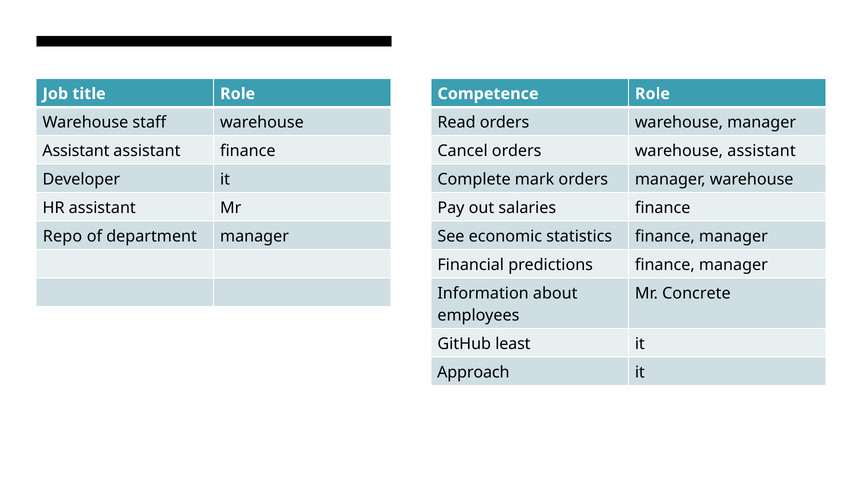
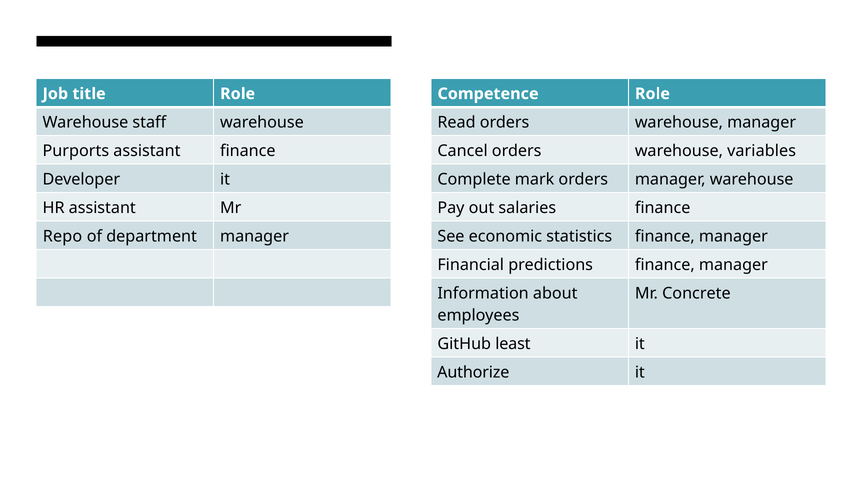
Assistant: Assistant -> Purports (76, 151)
orders warehouse assistant: assistant -> variables (762, 151)
Approach: Approach -> Authorize (473, 372)
